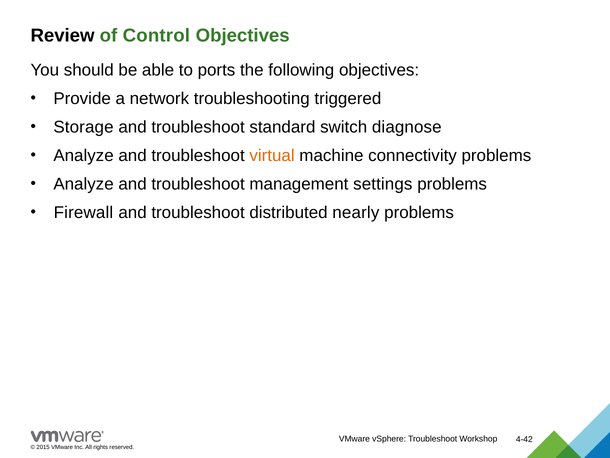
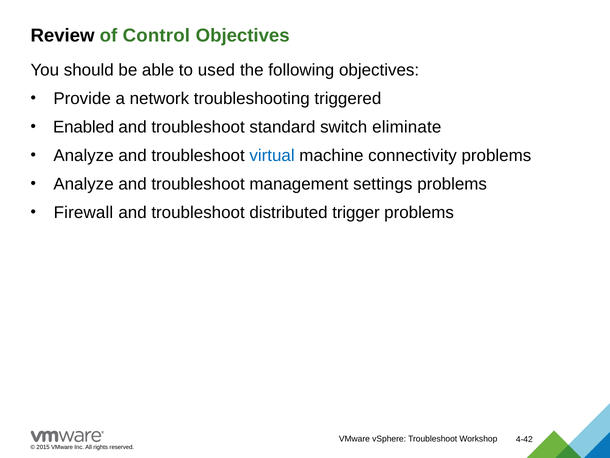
ports: ports -> used (216, 70)
Storage: Storage -> Enabled (84, 127)
diagnose: diagnose -> eliminate (407, 127)
virtual colour: orange -> blue (272, 155)
nearly: nearly -> trigger (356, 212)
